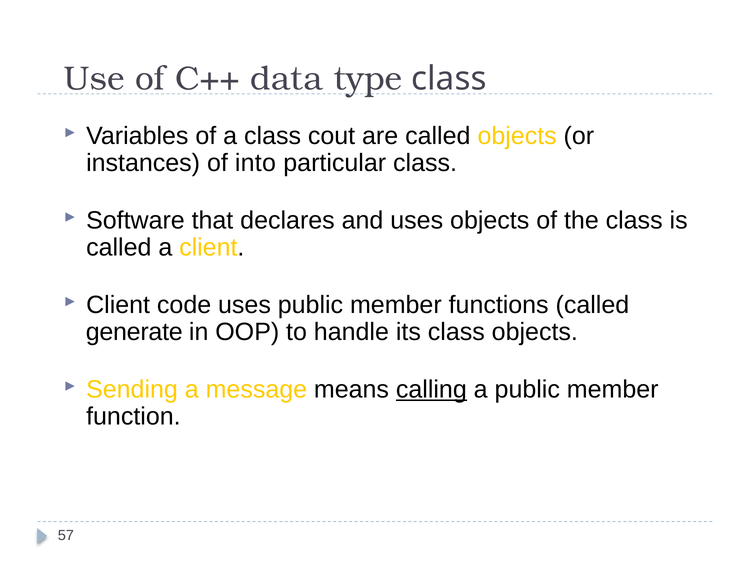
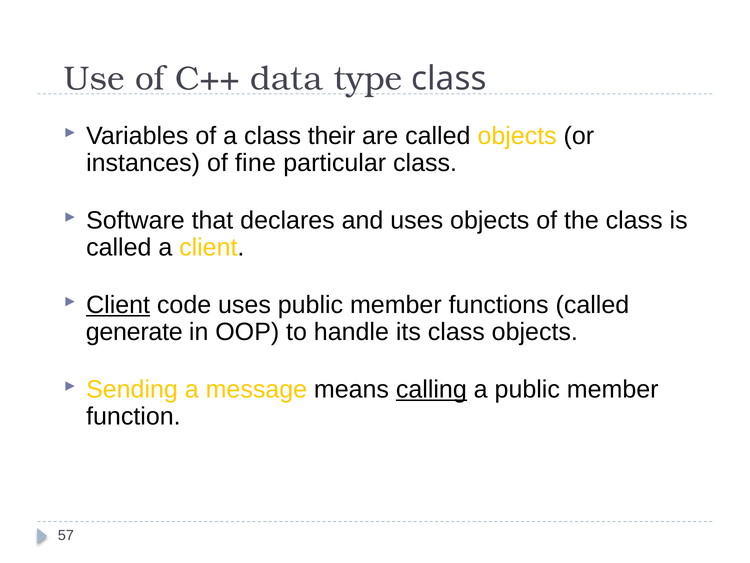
cout: cout -> their (332, 136)
into: into -> fine (255, 163)
Client underline: none -> present (118, 305)
